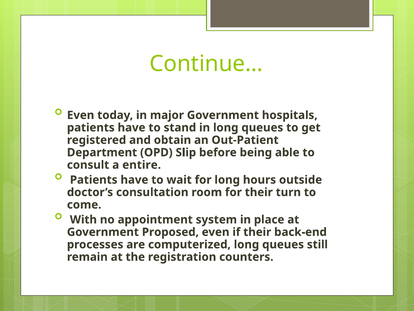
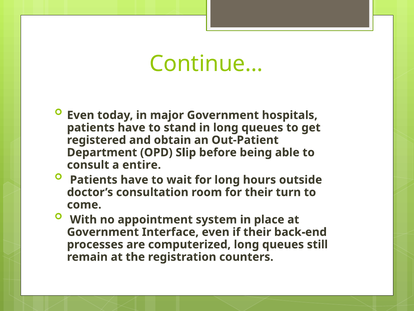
Proposed: Proposed -> Interface (170, 232)
